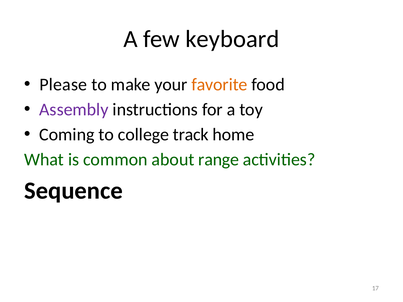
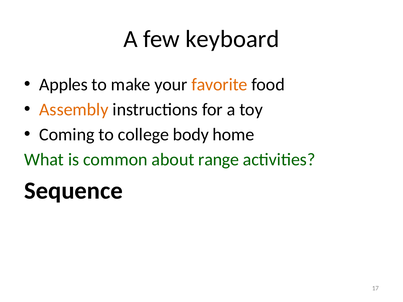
Please: Please -> Apples (64, 85)
Assembly colour: purple -> orange (74, 110)
track: track -> body (191, 135)
